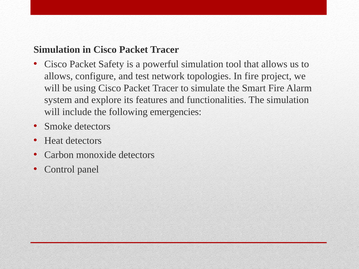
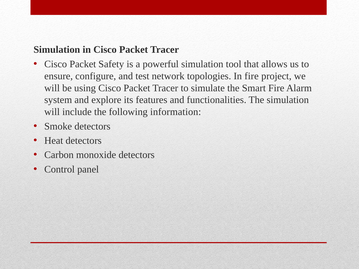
allows: allows -> ensure (59, 76)
emergencies: emergencies -> information (176, 112)
